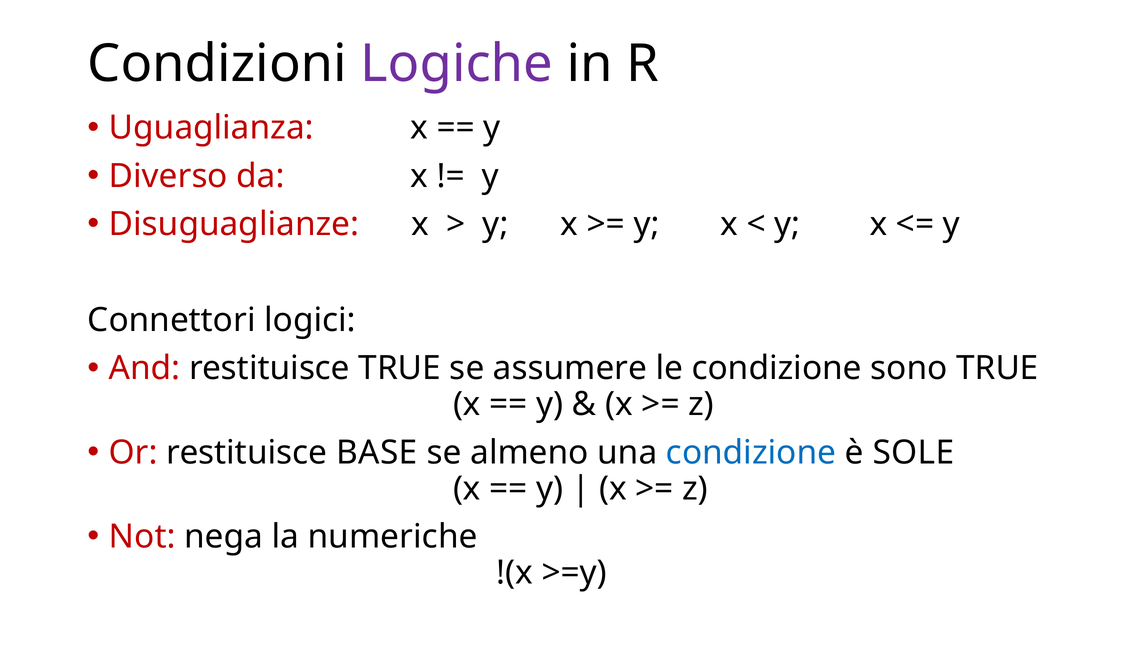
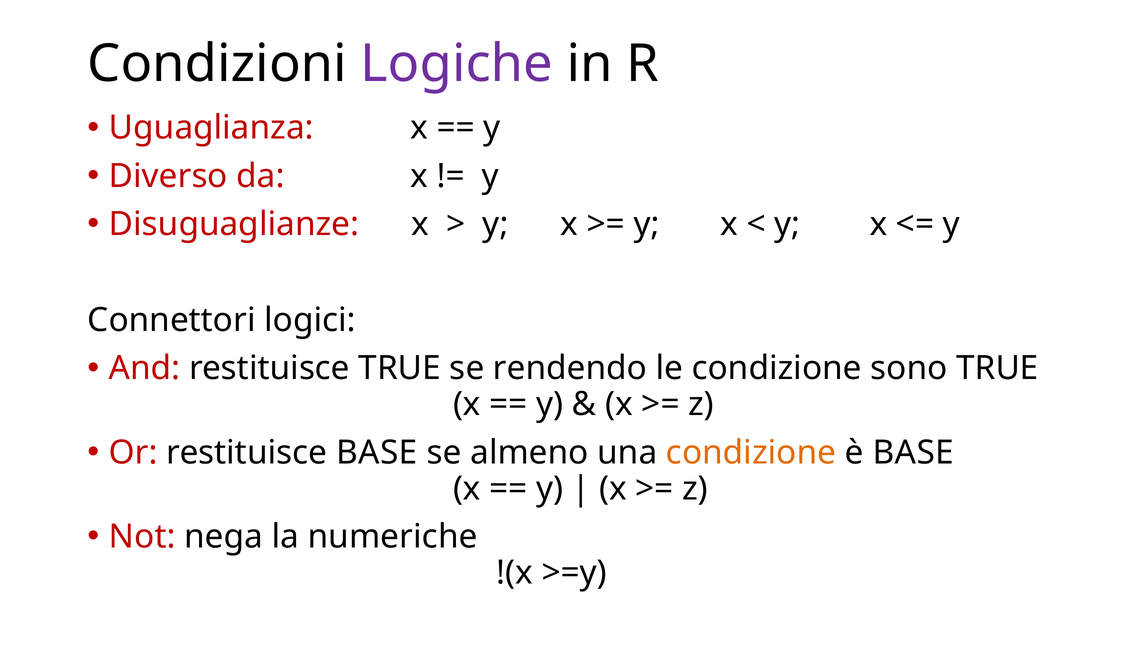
assumere: assumere -> rendendo (570, 368)
condizione colour: blue -> orange (751, 453)
è SOLE: SOLE -> BASE (913, 453)
